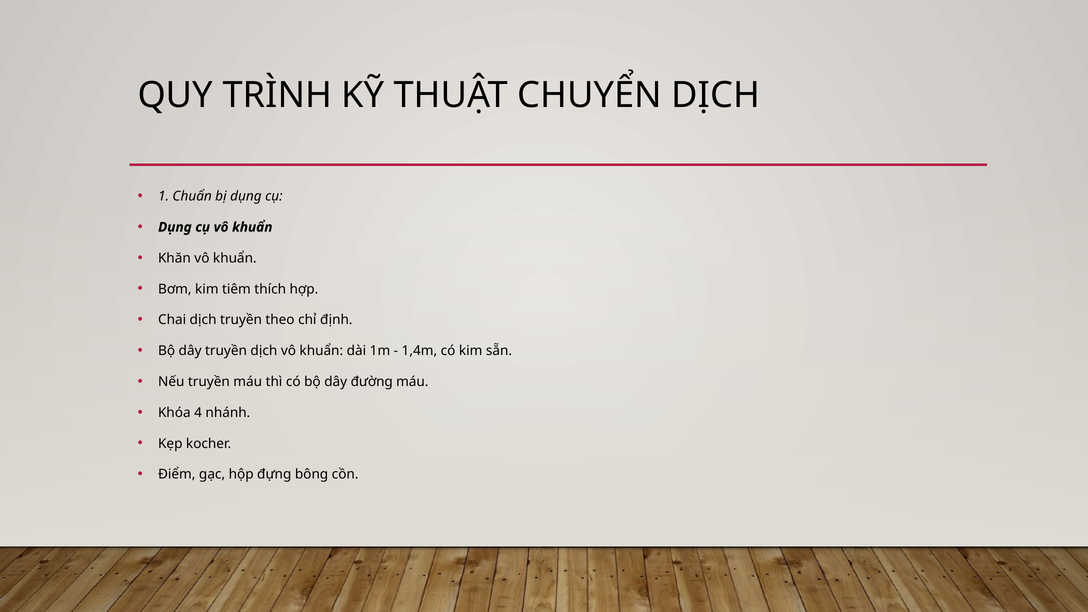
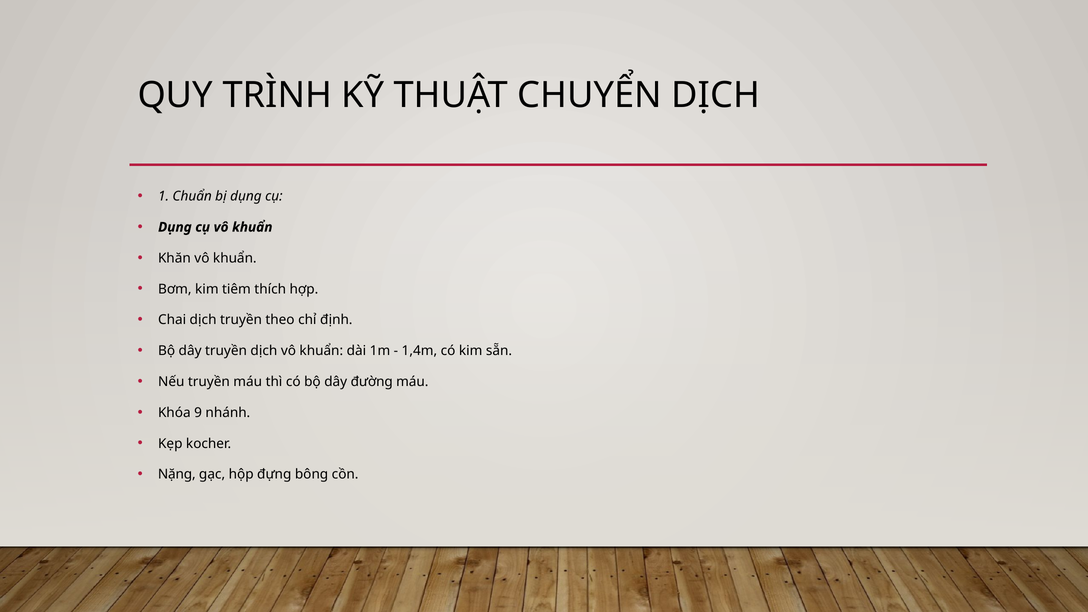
4: 4 -> 9 (198, 413)
Điểm: Điểm -> Nặng (177, 474)
